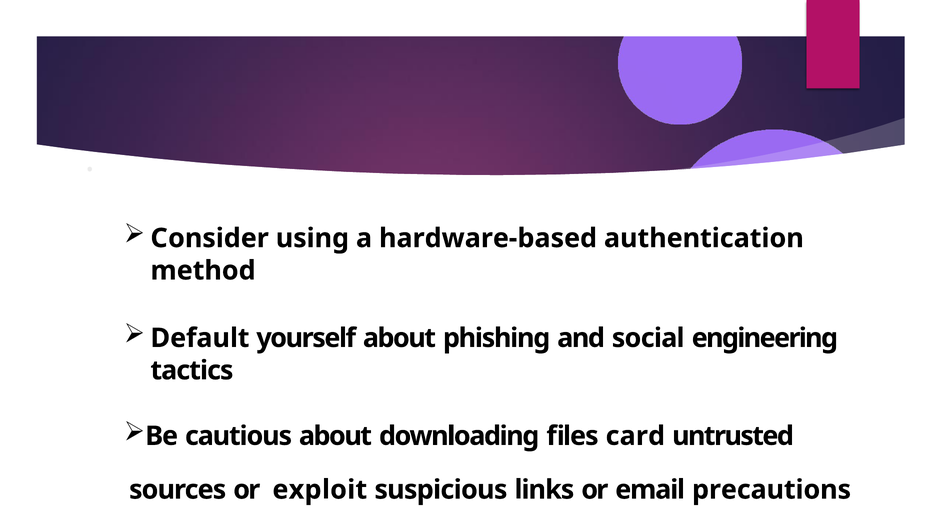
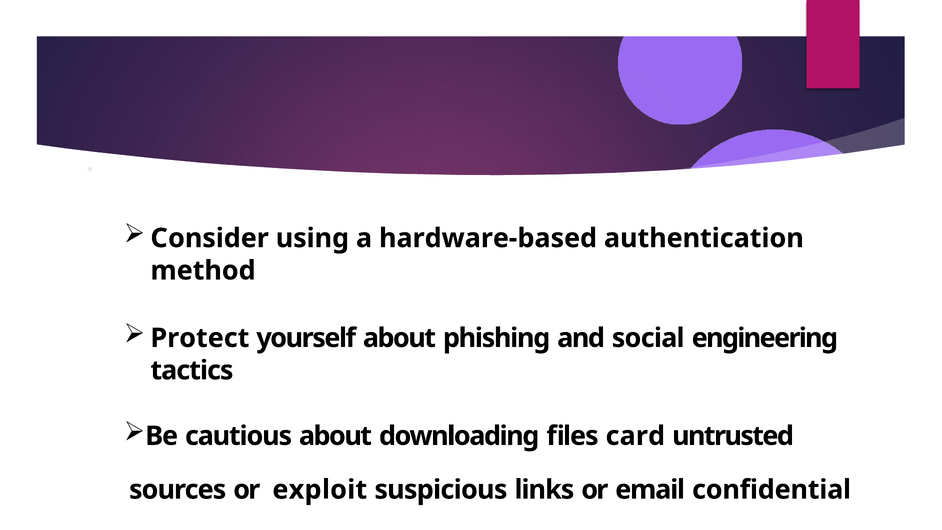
Default: Default -> Protect (200, 338)
precautions: precautions -> confidential (772, 490)
